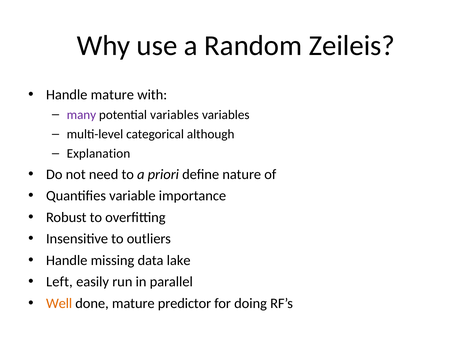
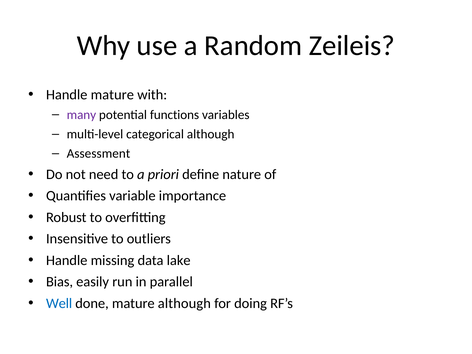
potential variables: variables -> functions (175, 115)
Explanation: Explanation -> Assessment (98, 154)
Left: Left -> Bias (60, 282)
Well colour: orange -> blue (59, 303)
mature predictor: predictor -> although (184, 303)
